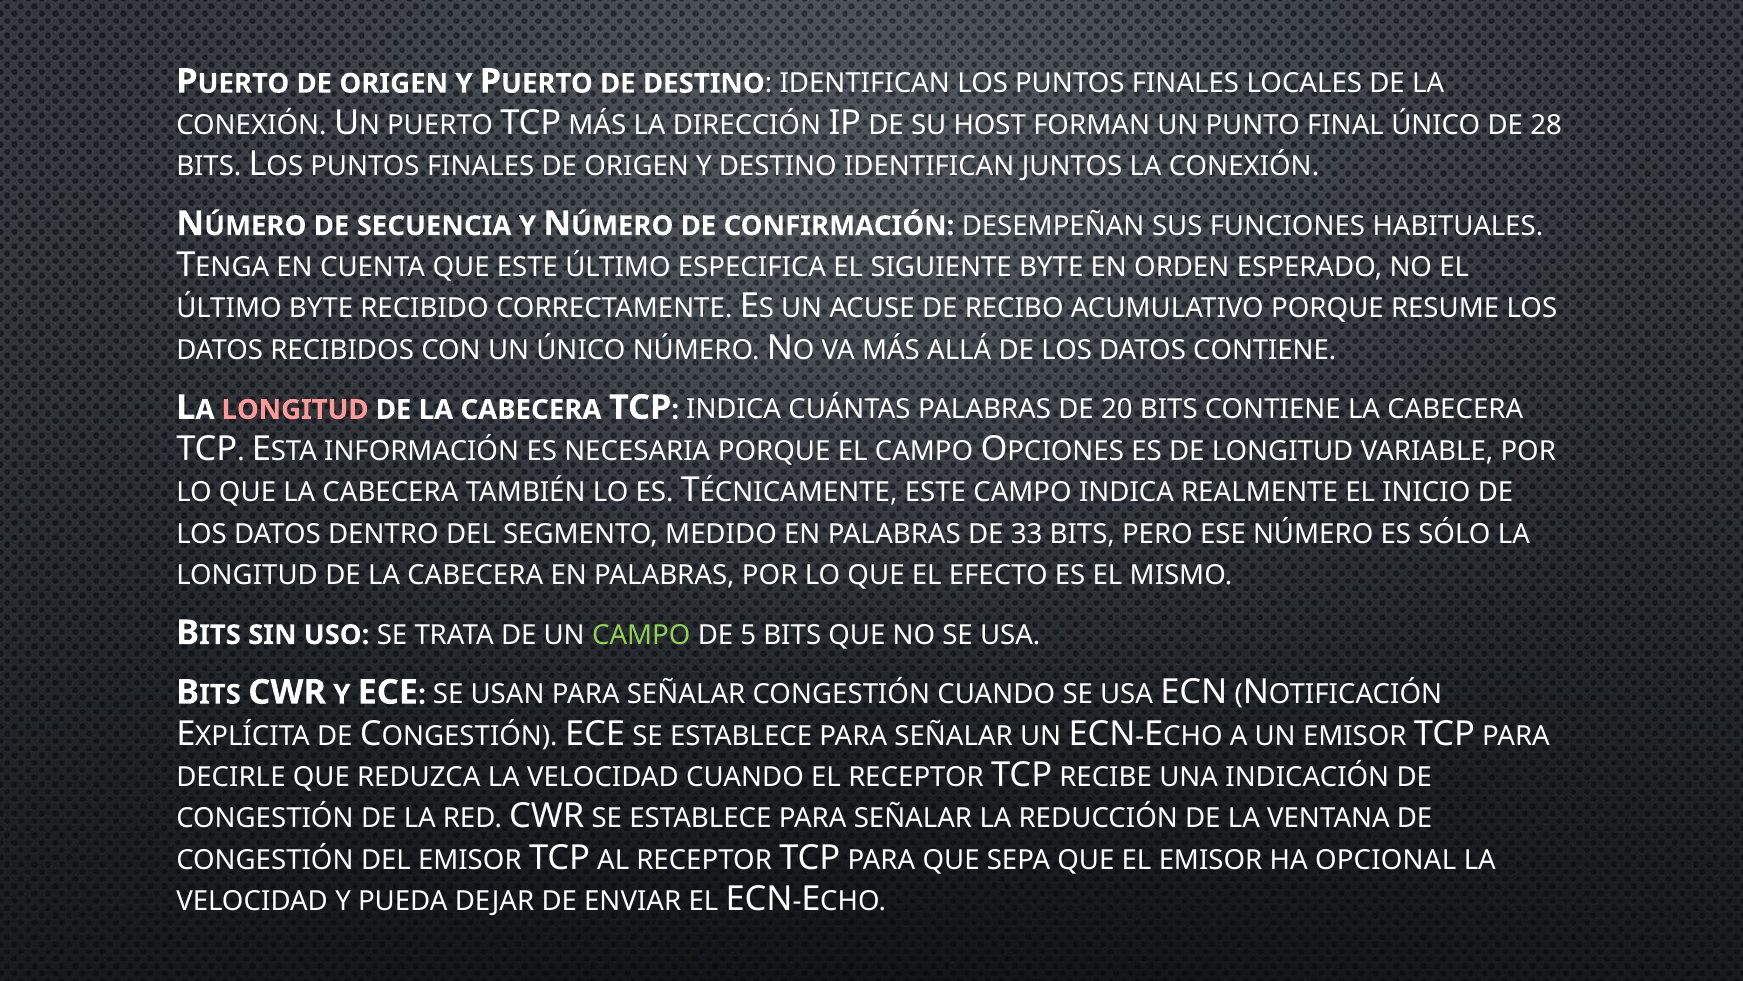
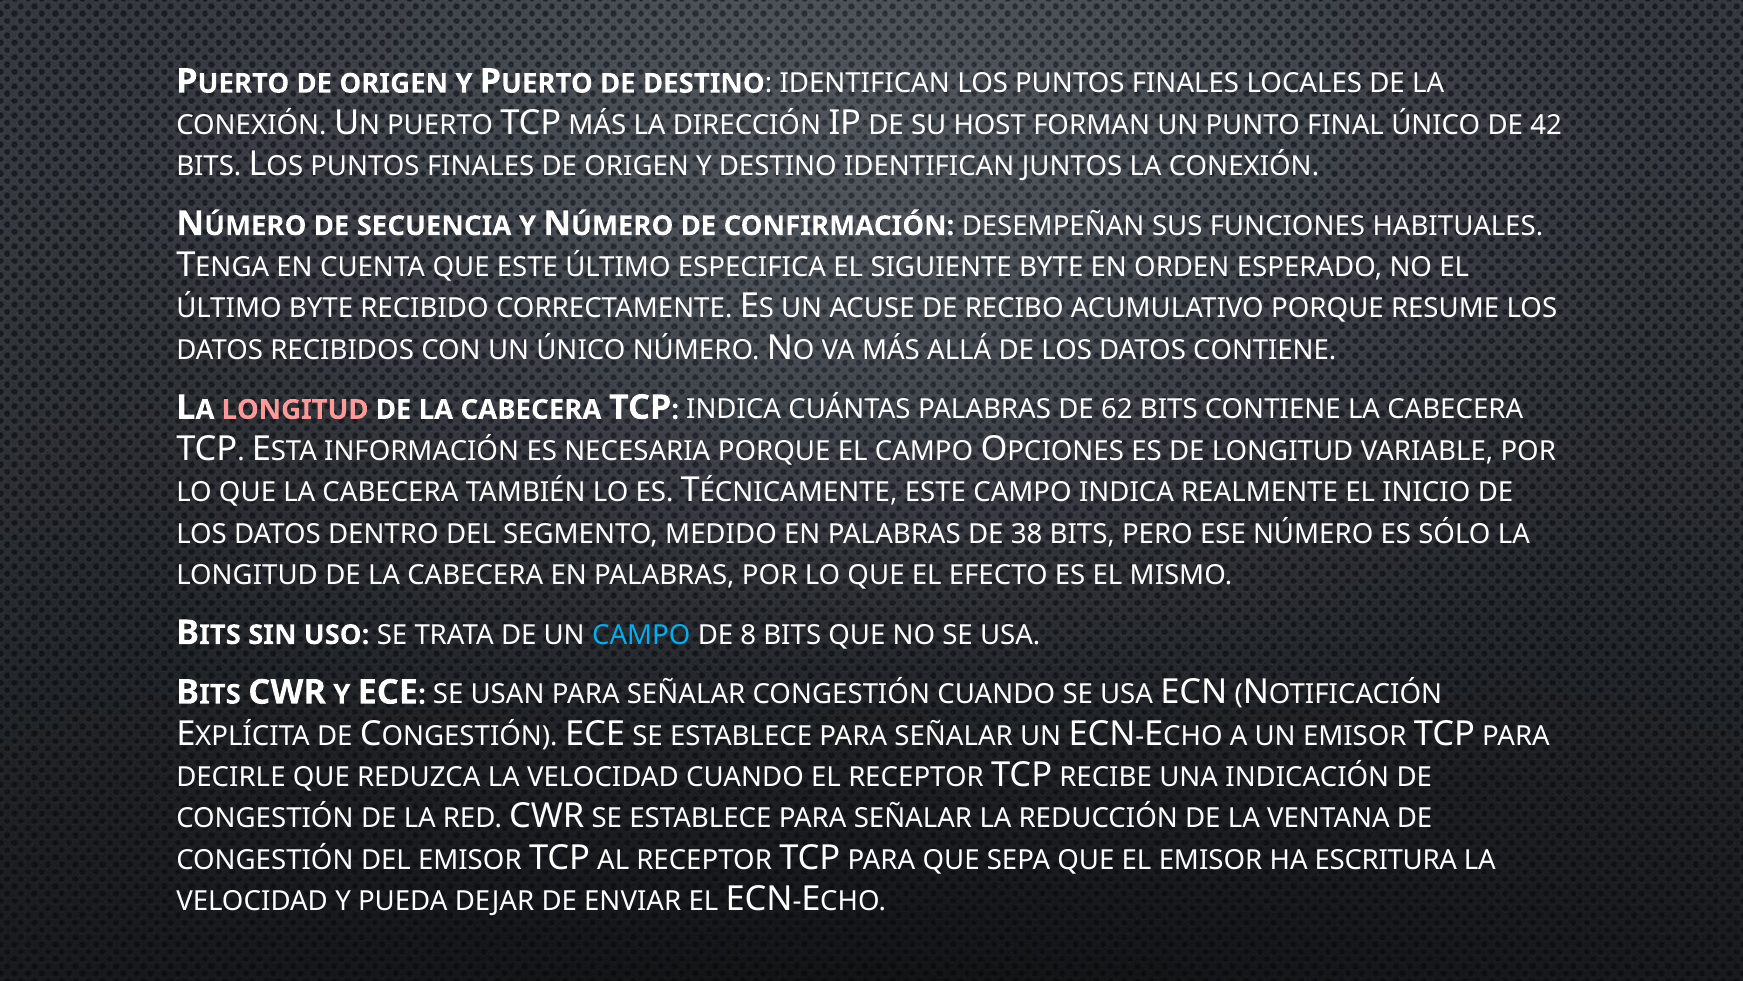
28: 28 -> 42 (1546, 125)
20: 20 -> 62 (1117, 410)
33: 33 -> 38 (1027, 534)
CAMPO colour: light green -> light blue (641, 635)
5: 5 -> 8 (748, 635)
OPCIONAL: OPCIONAL -> ESCRITURA (1386, 860)
